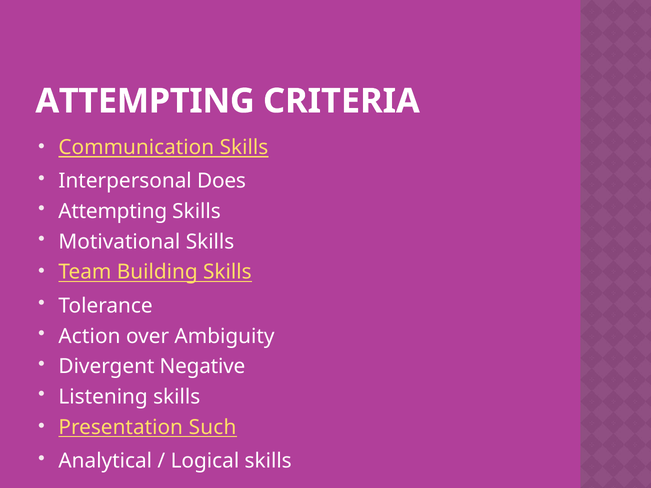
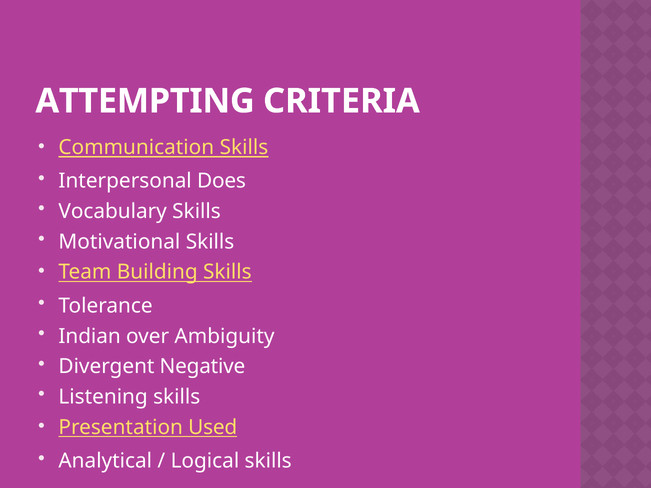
Attempting: Attempting -> Vocabulary (113, 211)
Action: Action -> Indian (90, 336)
Such: Such -> Used (213, 427)
